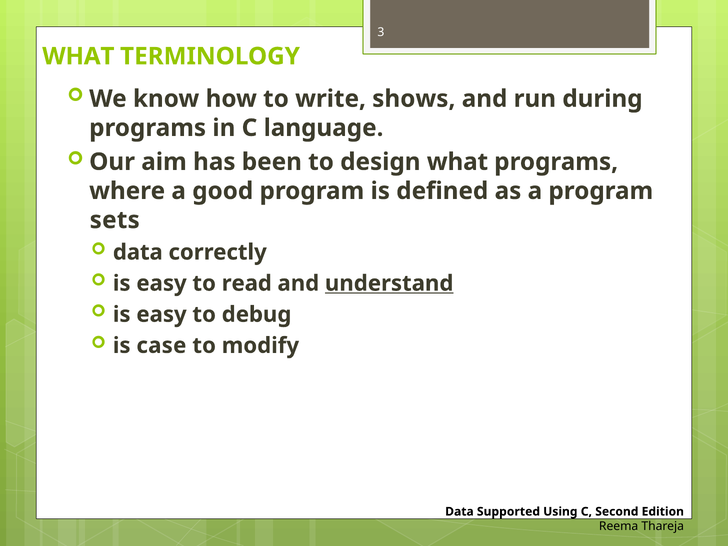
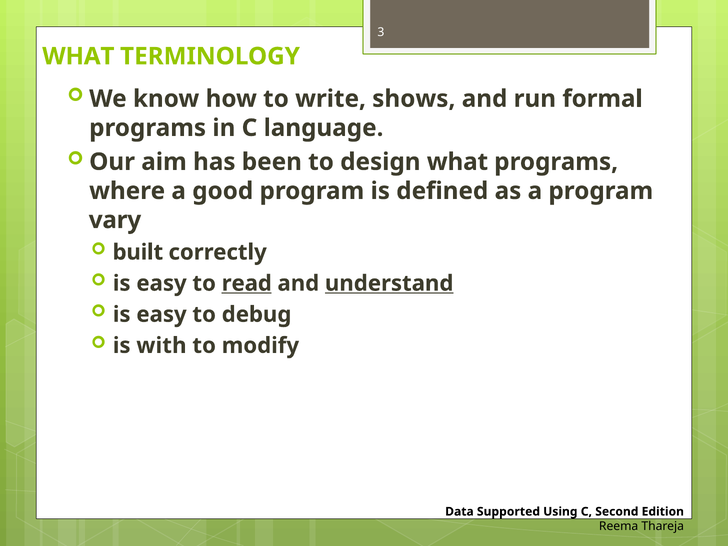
during: during -> formal (602, 99)
sets: sets -> vary (115, 220)
data: data -> built (138, 252)
read underline: none -> present (247, 283)
case: case -> with (161, 346)
